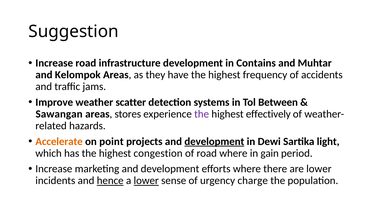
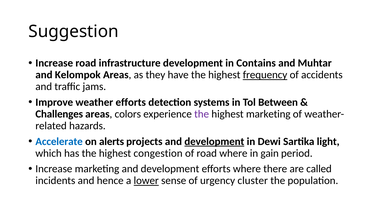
frequency underline: none -> present (265, 75)
weather scatter: scatter -> efforts (131, 102)
Sawangan: Sawangan -> Challenges (59, 114)
stores: stores -> colors (128, 114)
highest effectively: effectively -> marketing (268, 114)
Accelerate colour: orange -> blue (59, 141)
point: point -> alerts (112, 141)
are lower: lower -> called (319, 169)
hence underline: present -> none (110, 180)
charge: charge -> cluster (253, 180)
